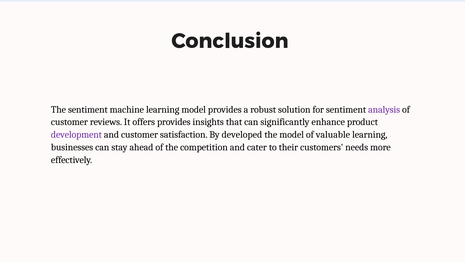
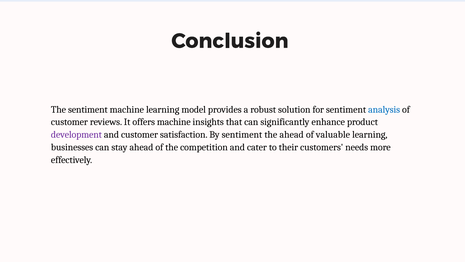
analysis colour: purple -> blue (384, 109)
offers provides: provides -> machine (174, 122)
By developed: developed -> sentiment (242, 134)
the model: model -> ahead (292, 134)
